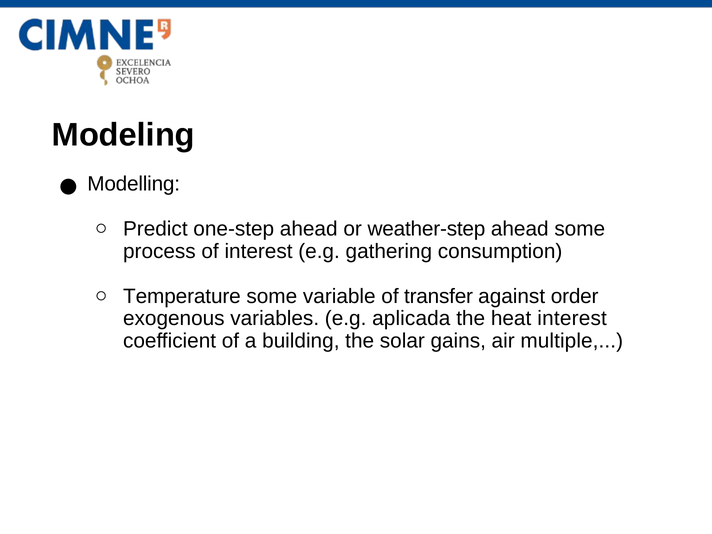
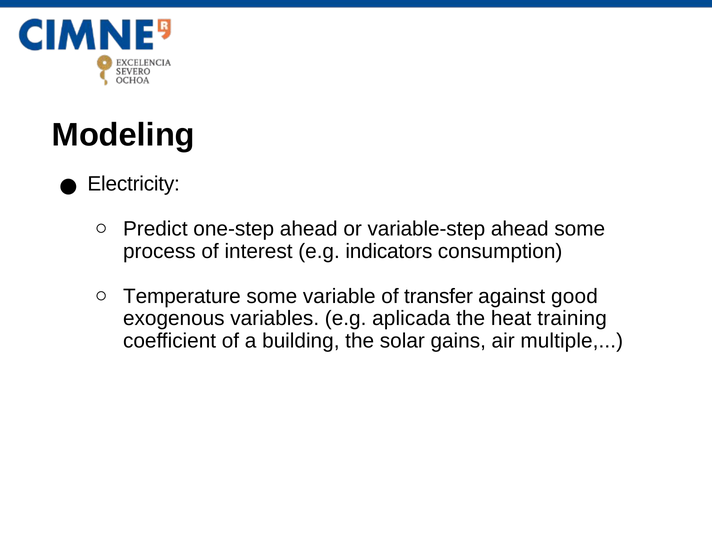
Modelling: Modelling -> Electricity (134, 184)
weather-step: weather-step -> variable-step (426, 229)
gathering: gathering -> indicators (389, 251)
order: order -> good (574, 296)
heat interest: interest -> training (572, 319)
